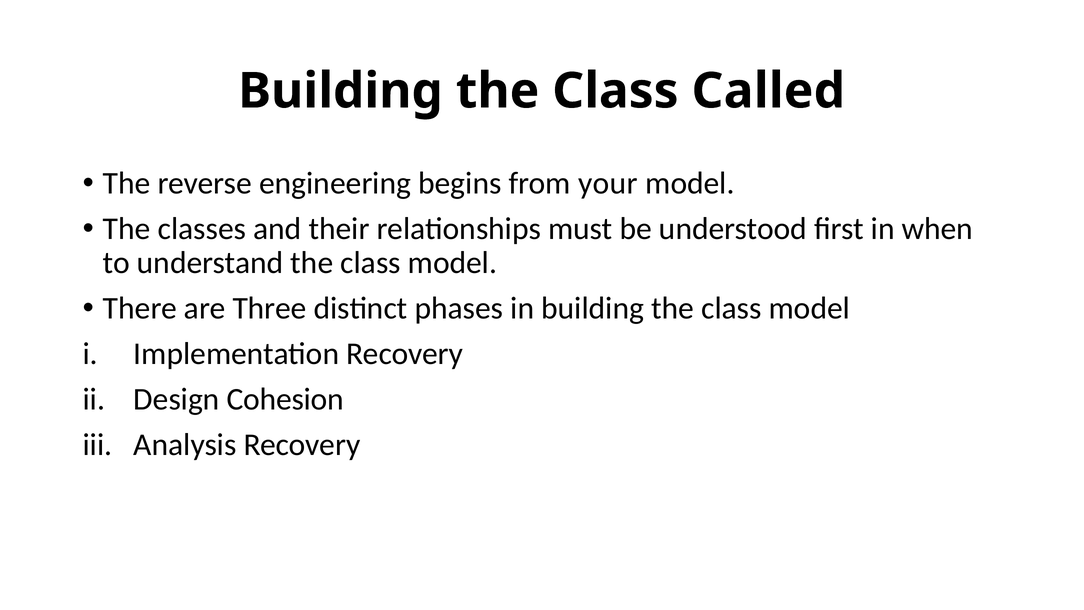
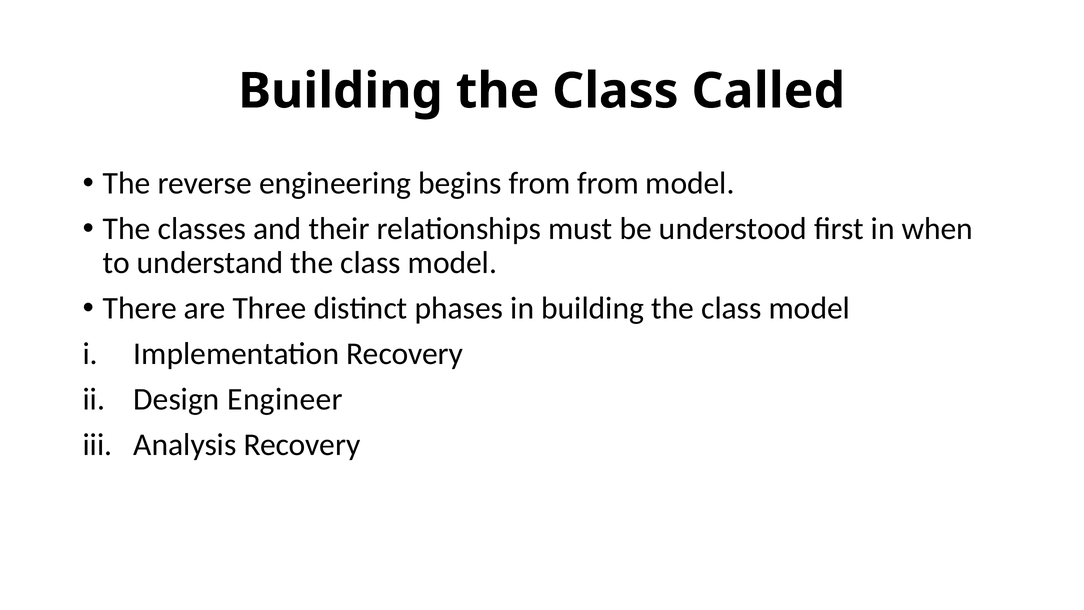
from your: your -> from (608, 183)
Cohesion: Cohesion -> Engineer (285, 399)
